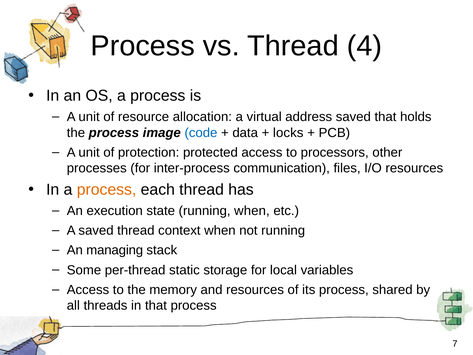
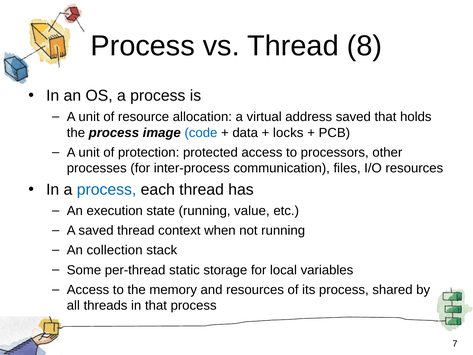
4: 4 -> 8 (364, 46)
process colour: orange -> blue (107, 190)
running when: when -> value (252, 211)
managing: managing -> collection (115, 250)
